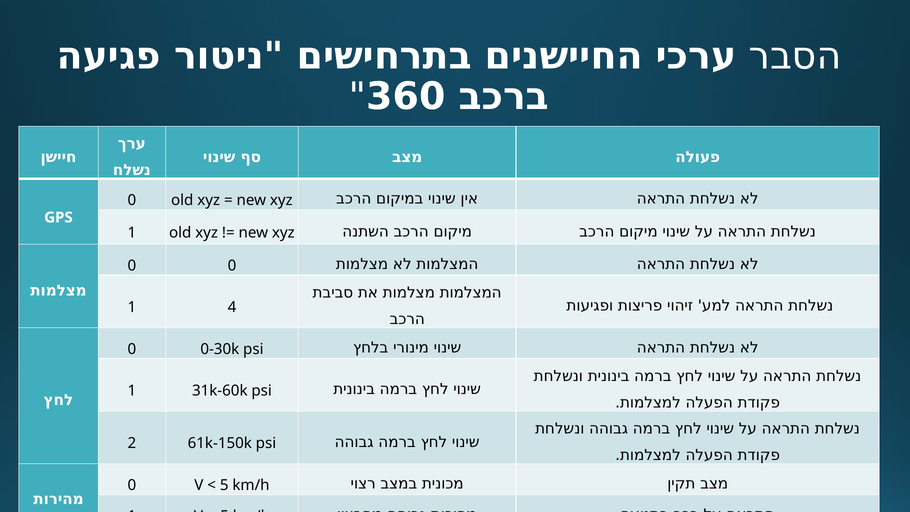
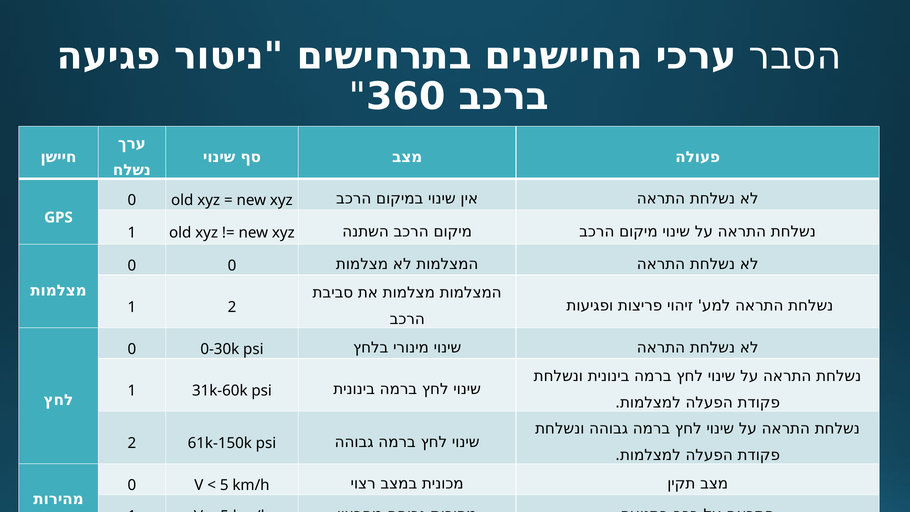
1 4: 4 -> 2 (232, 307)
